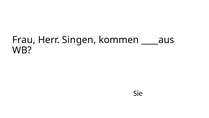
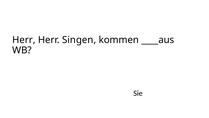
Frau: Frau -> Herr (24, 40)
